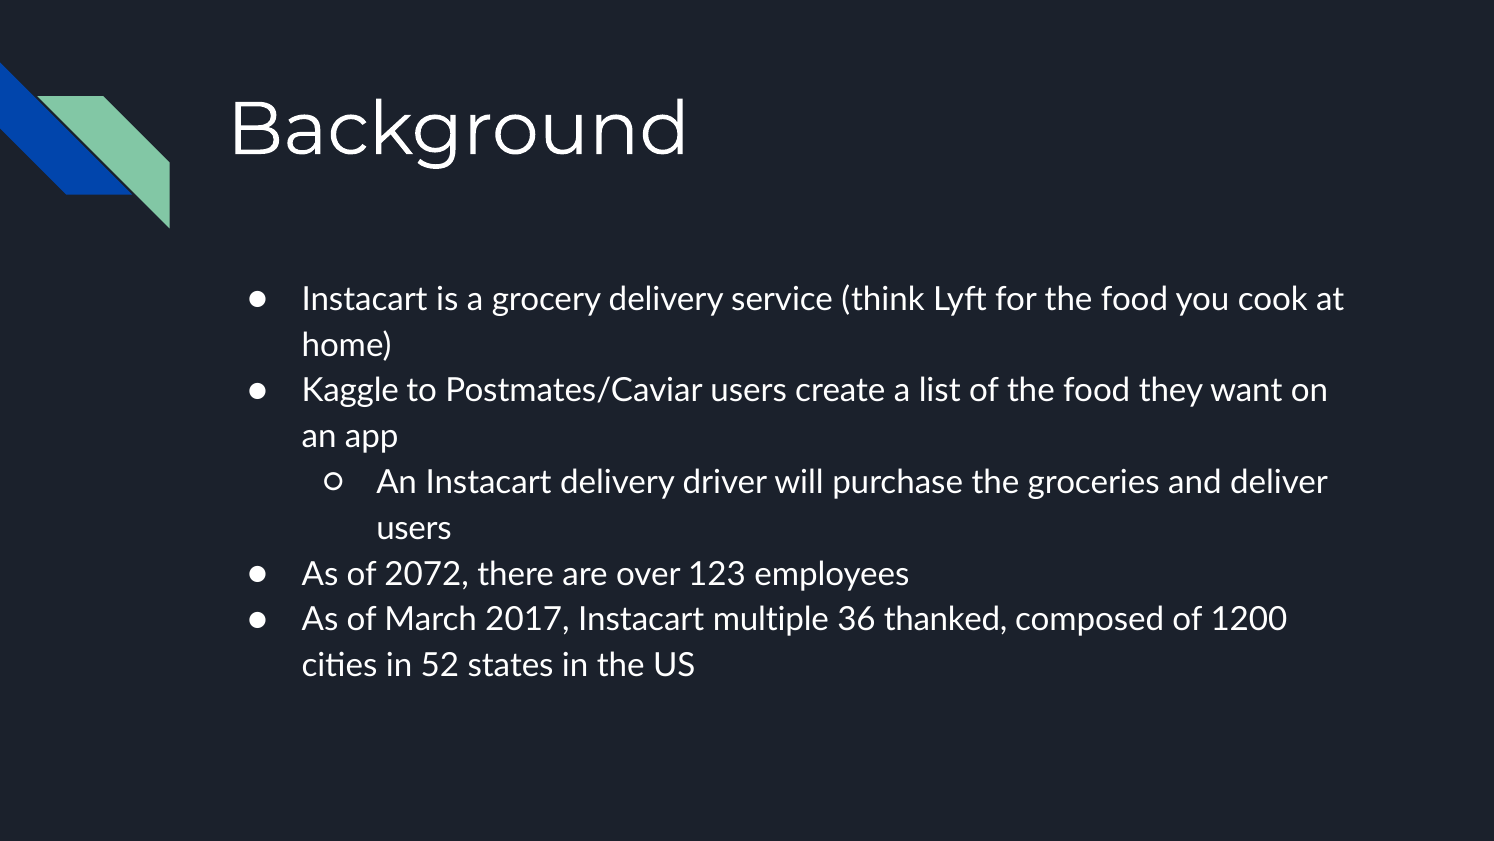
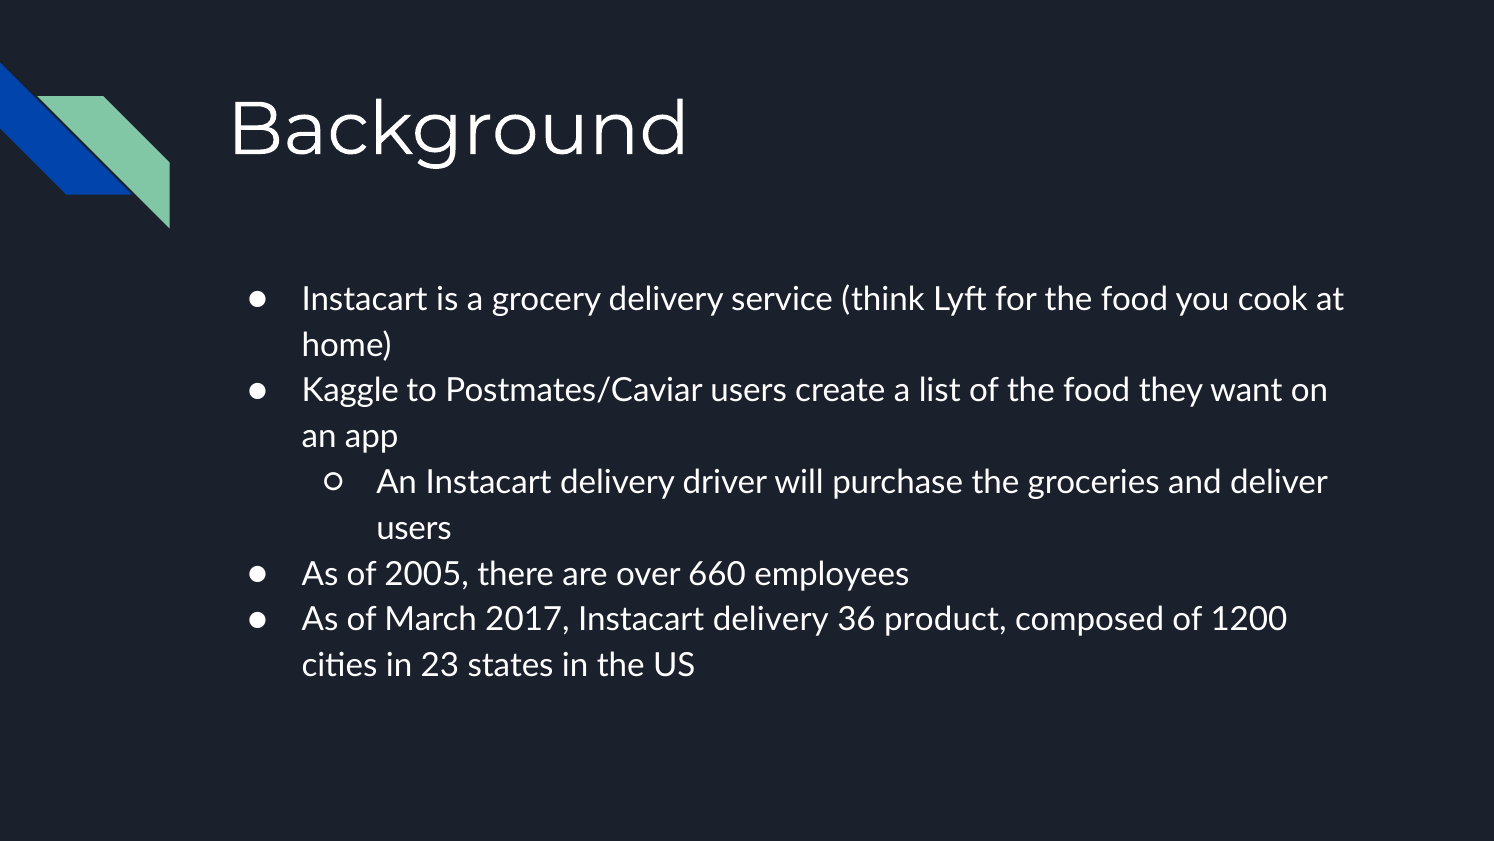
2072: 2072 -> 2005 (427, 574)
123: 123 -> 660 (717, 574)
2017 Instacart multiple: multiple -> delivery (771, 620)
thanked: thanked -> product (945, 620)
52: 52 -> 23 (440, 665)
